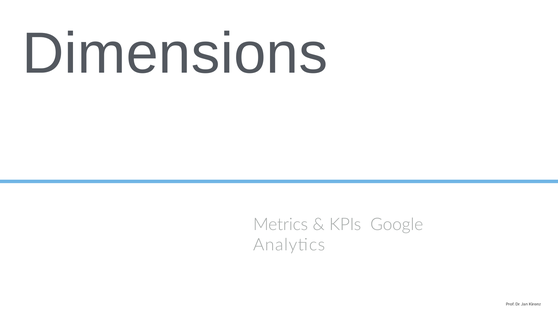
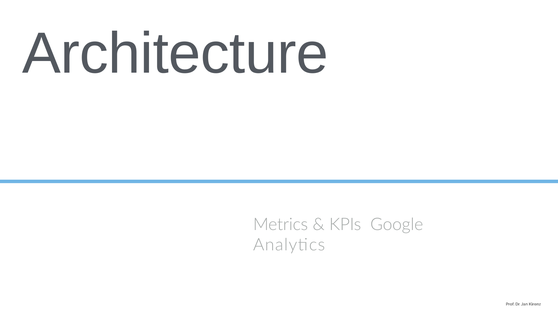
Dimensions: Dimensions -> Architecture (175, 54)
